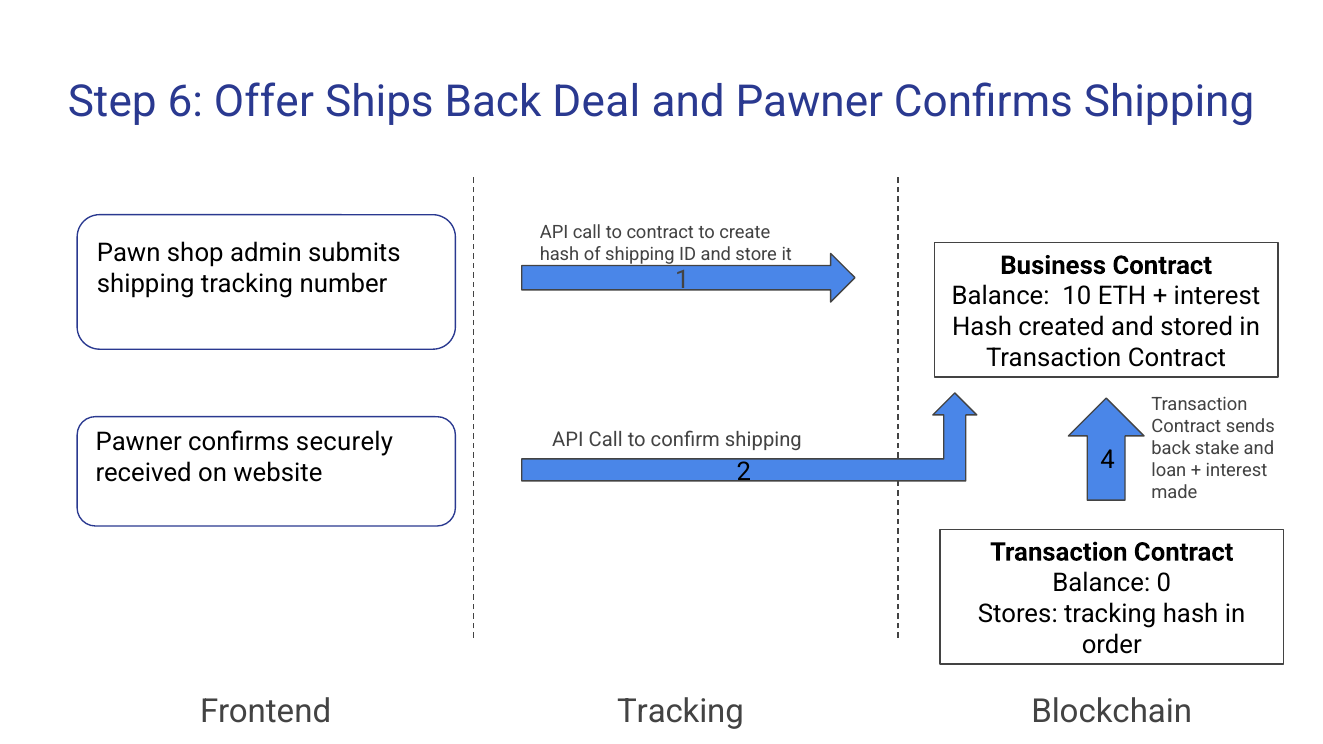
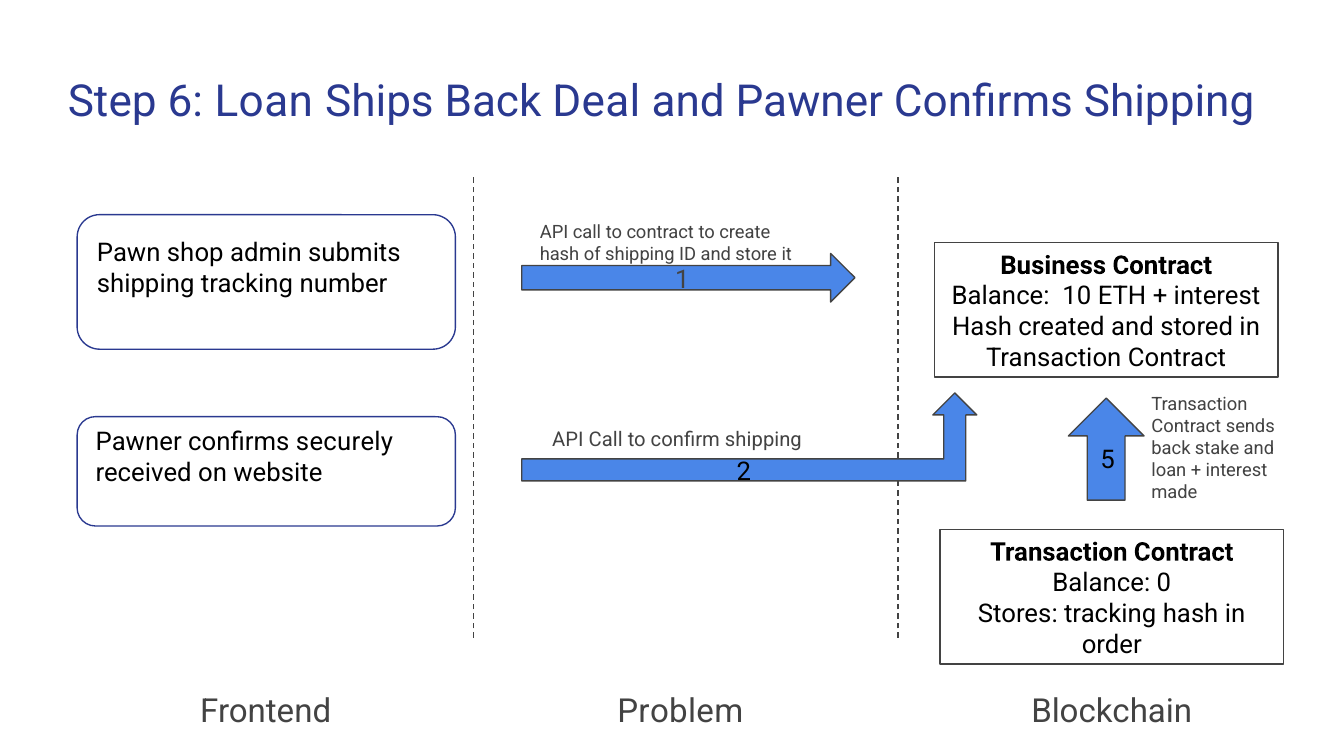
6 Offer: Offer -> Loan (264, 102)
4: 4 -> 5 (1108, 460)
Frontend Tracking: Tracking -> Problem (680, 712)
